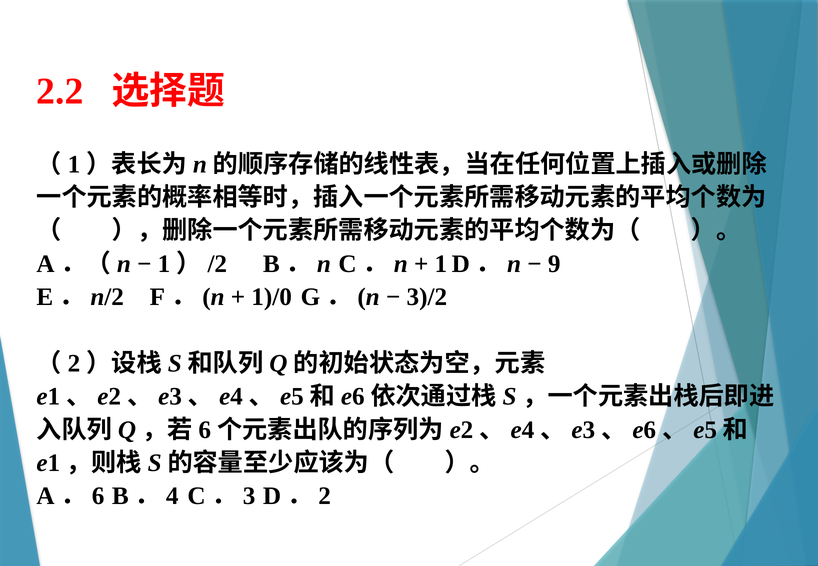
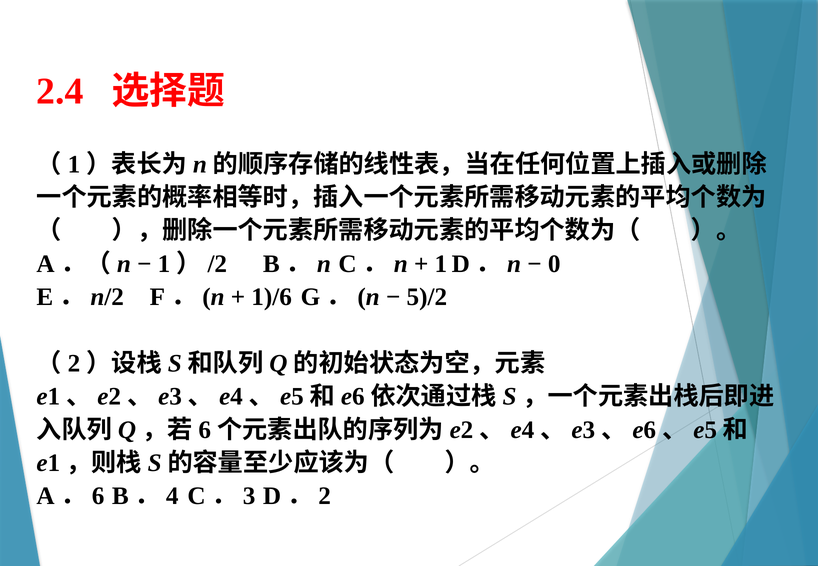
2.2: 2.2 -> 2.4 (60, 91)
9: 9 -> 0 (554, 264)
1)/0: 1)/0 -> 1)/6 (272, 297)
3)/2: 3)/2 -> 5)/2 (427, 297)
